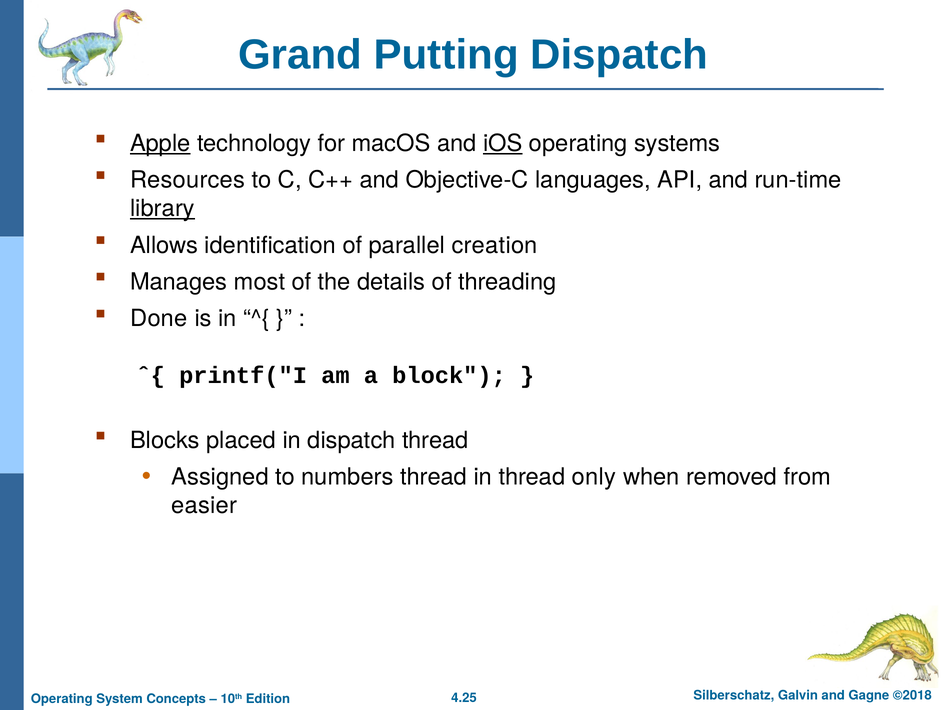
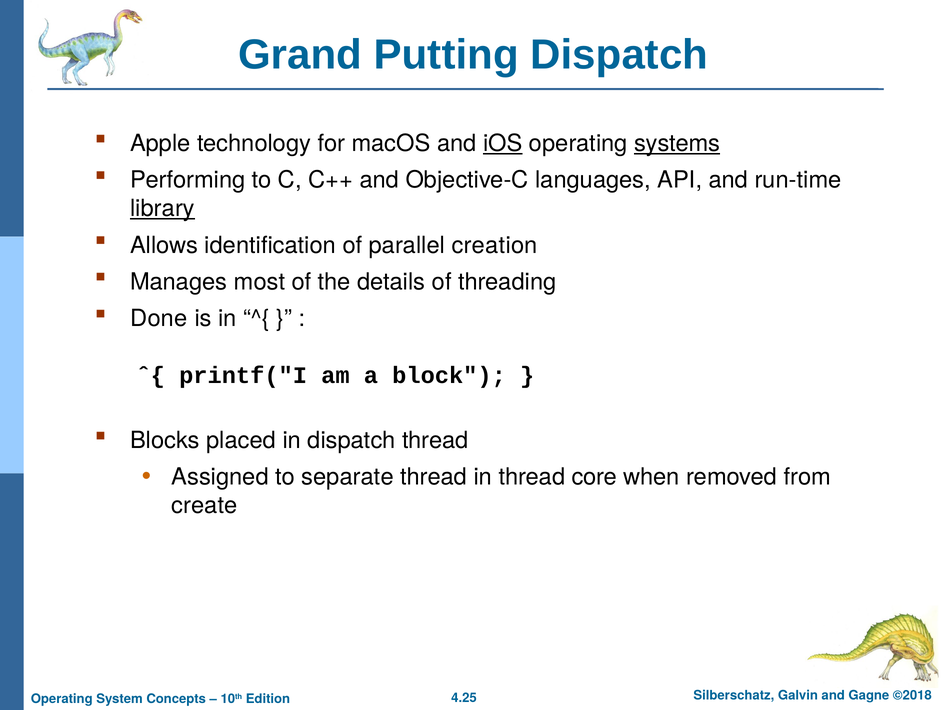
Apple underline: present -> none (160, 144)
systems underline: none -> present (677, 144)
Resources: Resources -> Performing (188, 180)
numbers: numbers -> separate (347, 477)
only: only -> core (594, 477)
easier: easier -> create (204, 506)
